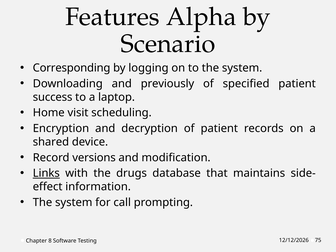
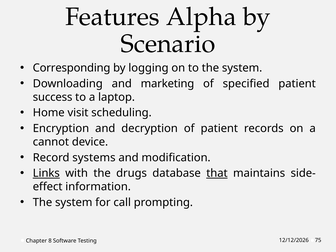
previously: previously -> marketing (167, 84)
shared: shared -> cannot (51, 142)
versions: versions -> systems (94, 158)
that underline: none -> present (217, 173)
